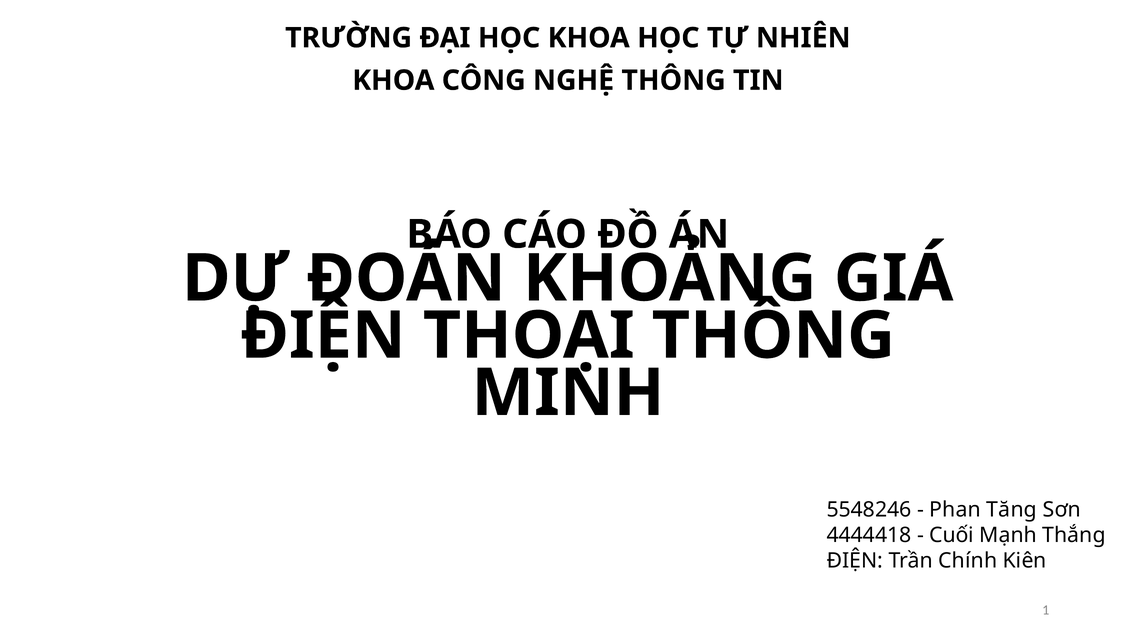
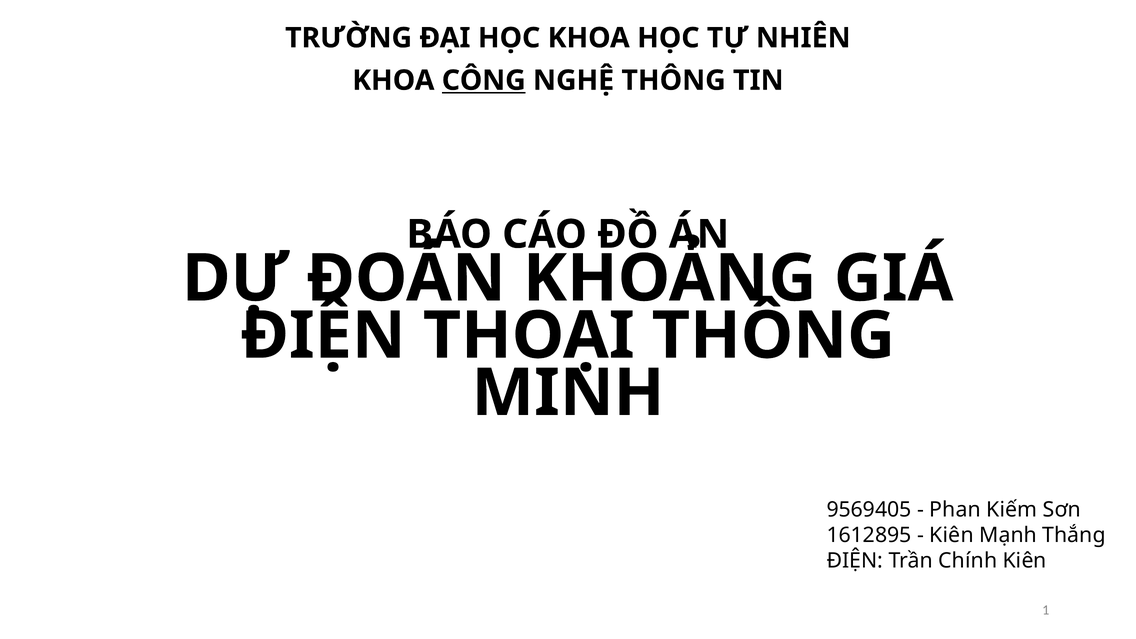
CÔNG underline: none -> present (484, 80)
5548246: 5548246 -> 9569405 (869, 510)
Tăng: Tăng -> Kiếm (1012, 510)
4444418: 4444418 -> 1612895 (869, 535)
Cuối: Cuối -> Kiên (952, 535)
